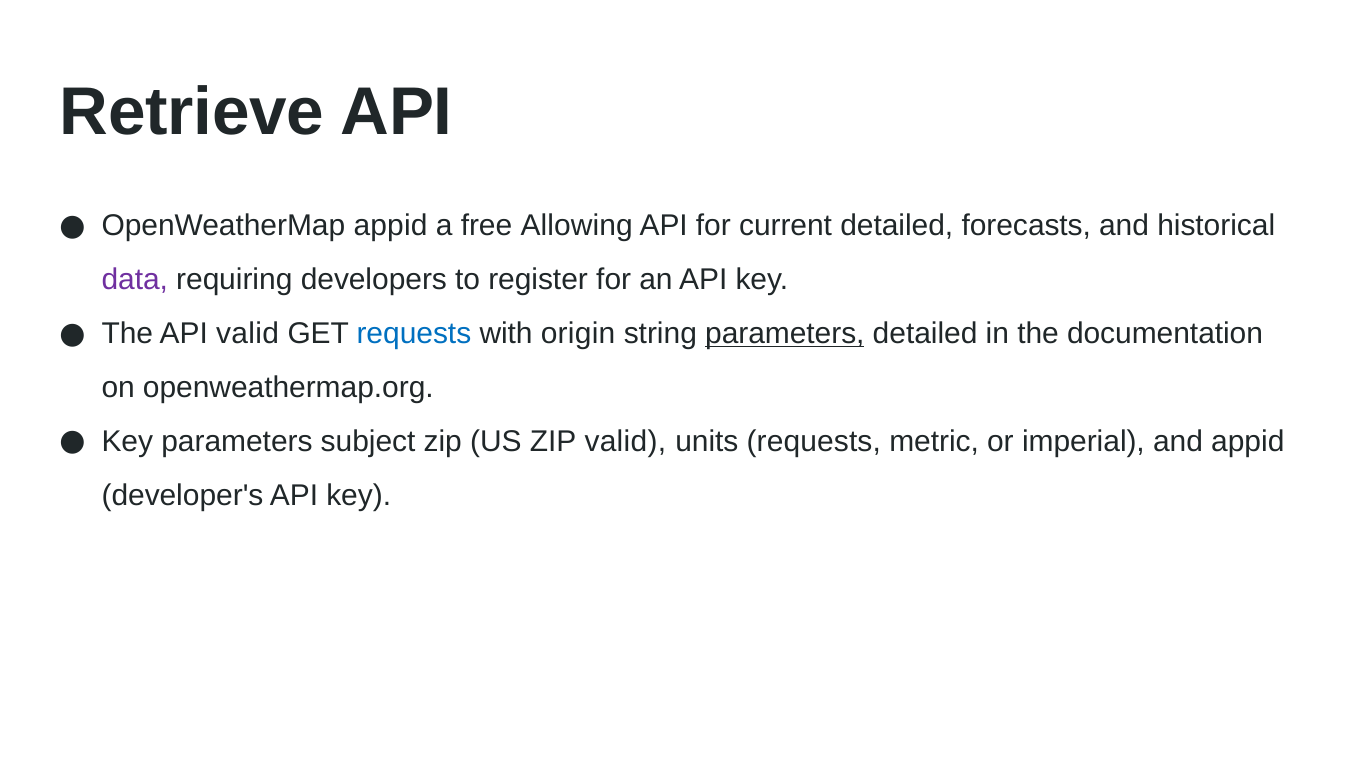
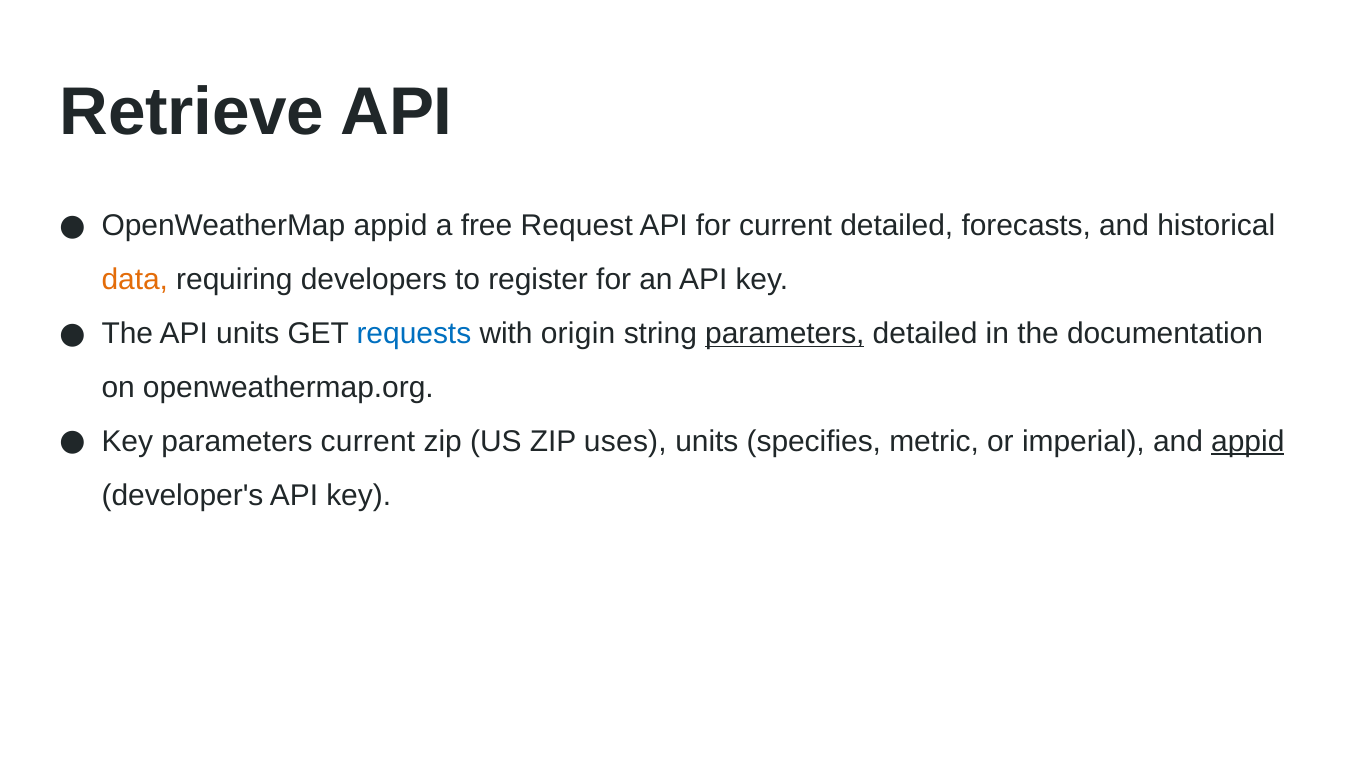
Allowing: Allowing -> Request (577, 226)
data colour: purple -> orange (135, 280)
API valid: valid -> units (248, 334)
parameters subject: subject -> current (368, 441)
ZIP valid: valid -> uses (625, 441)
units requests: requests -> specifies (814, 441)
appid underline: none -> present (1248, 441)
